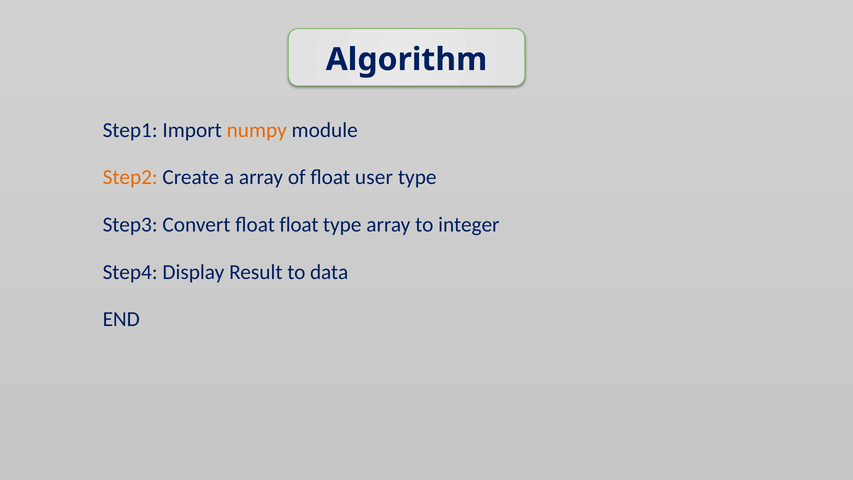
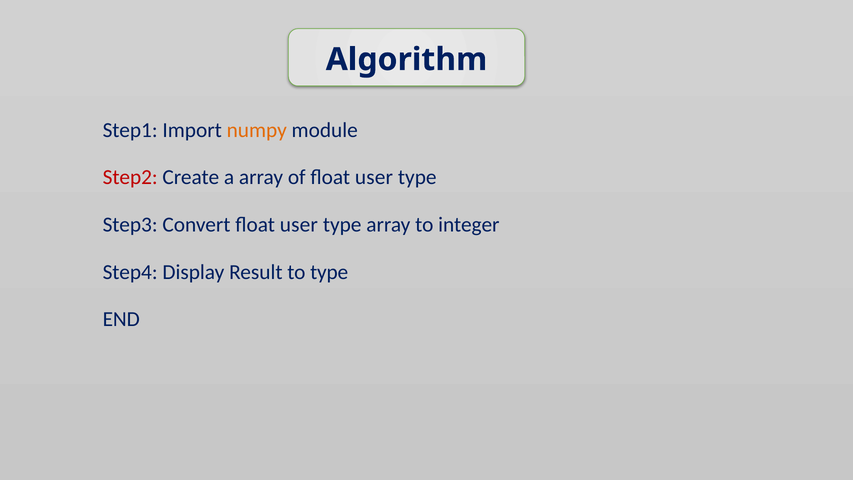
Step2 colour: orange -> red (130, 177)
Convert float float: float -> user (299, 225)
to data: data -> type (329, 272)
